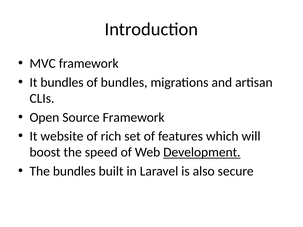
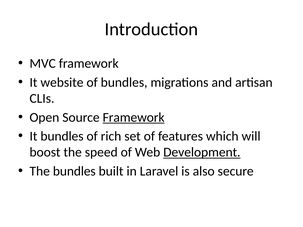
It bundles: bundles -> website (62, 82)
Framework underline: none -> present (134, 117)
It website: website -> bundles (62, 136)
